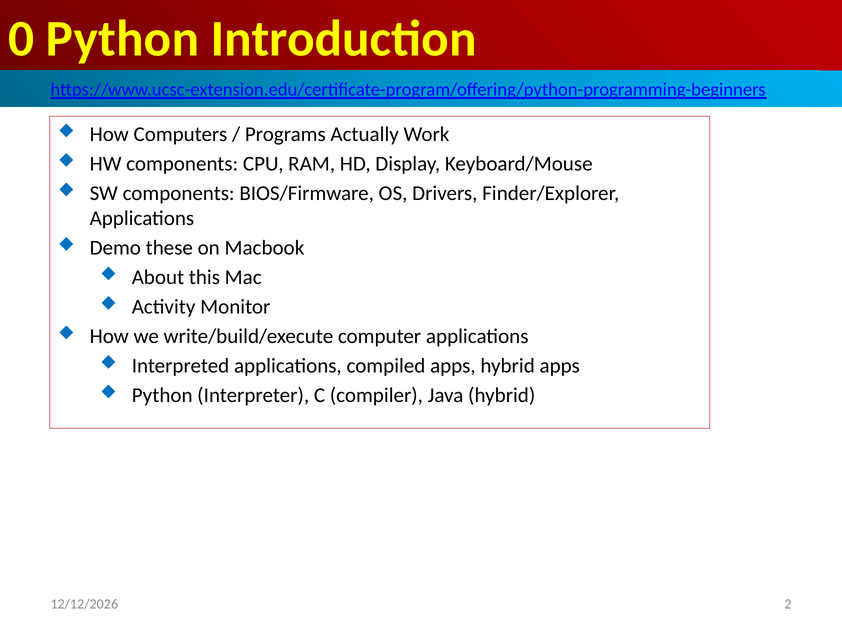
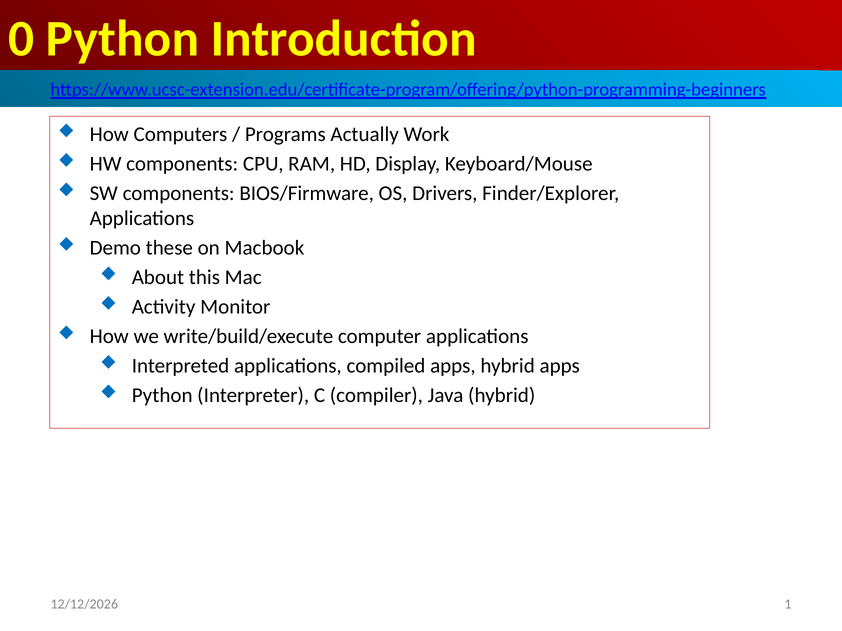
2: 2 -> 1 (788, 605)
